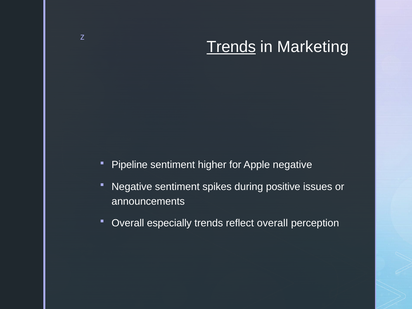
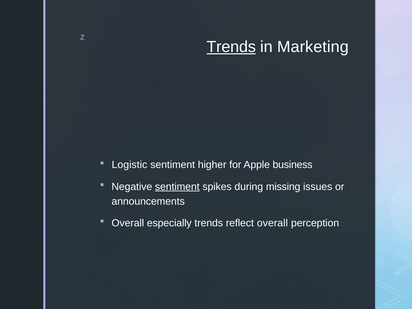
Pipeline: Pipeline -> Logistic (130, 165)
Apple negative: negative -> business (293, 165)
sentiment underline: none -> present (177, 187)
positive: positive -> missing (283, 187)
